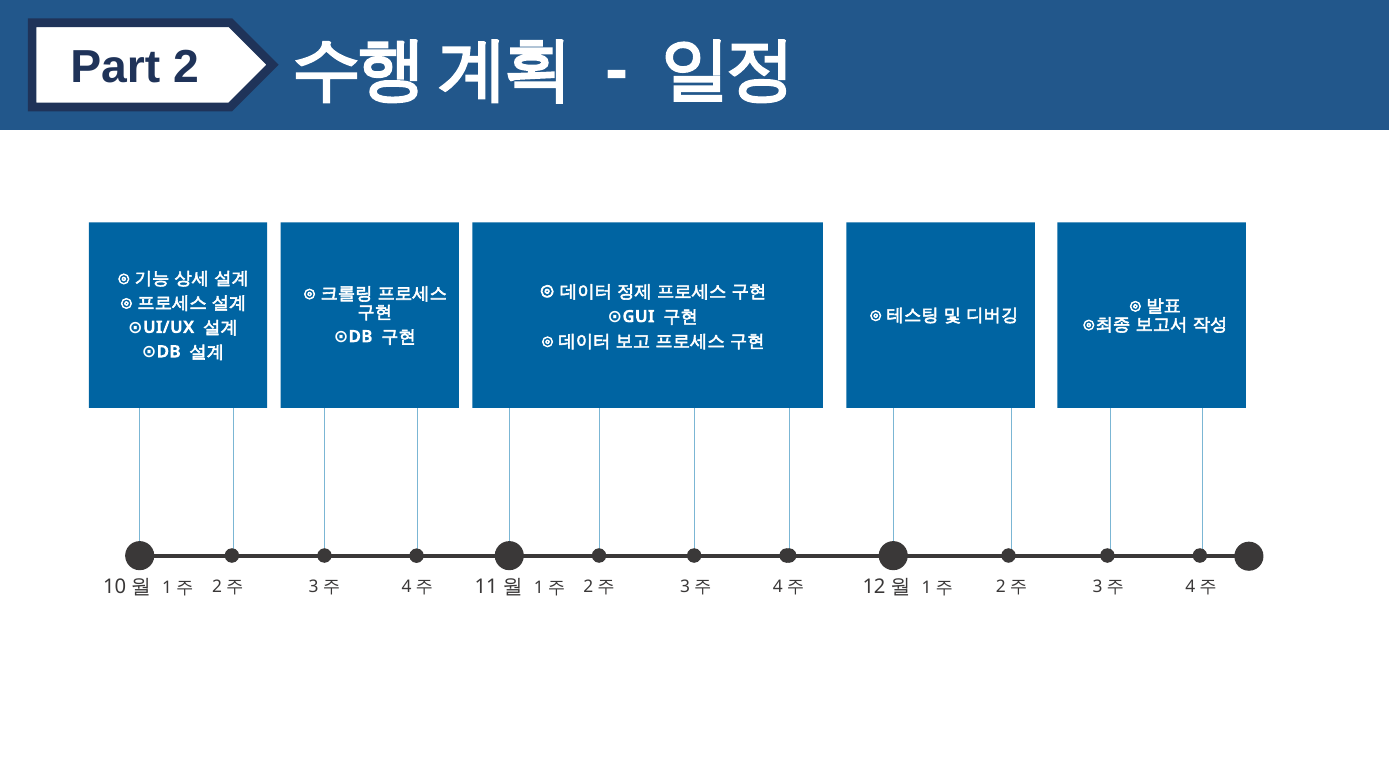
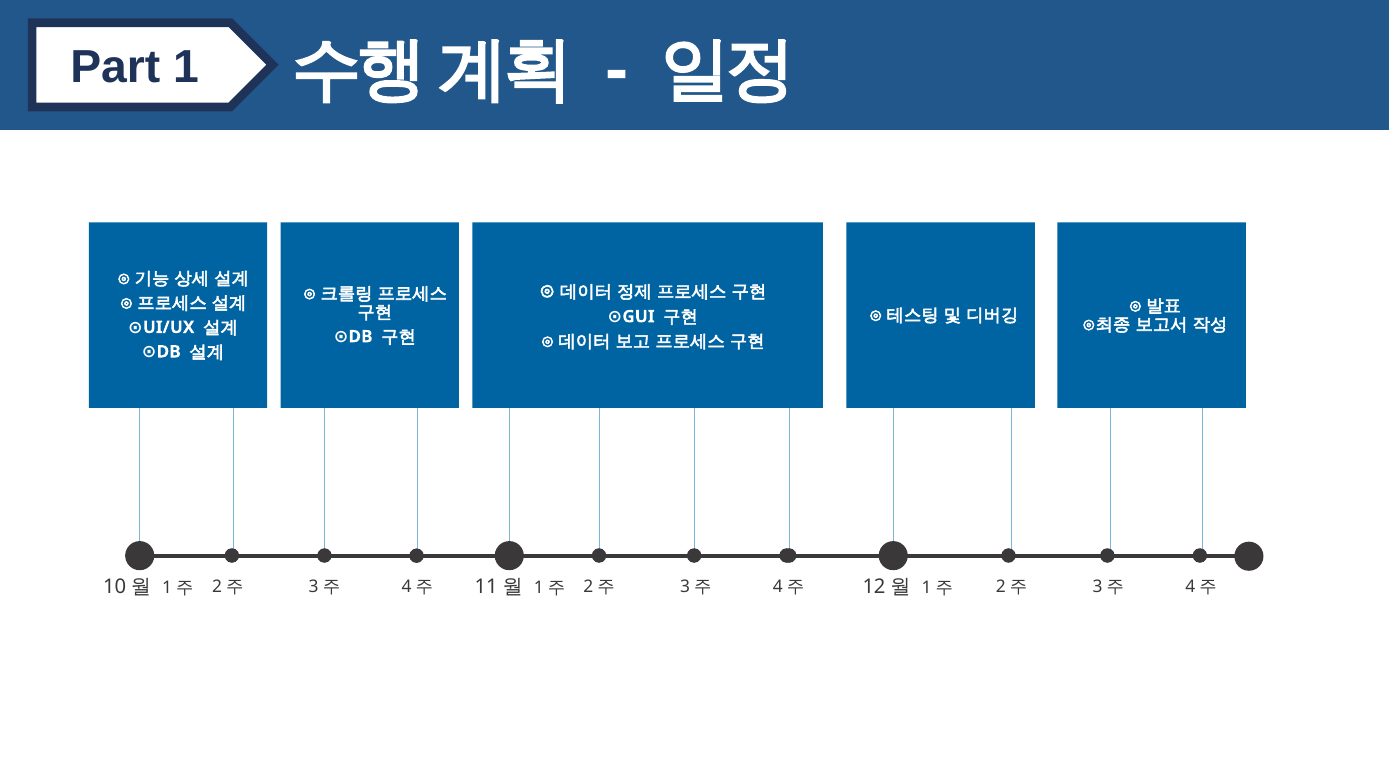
2: 2 -> 1 (186, 68)
